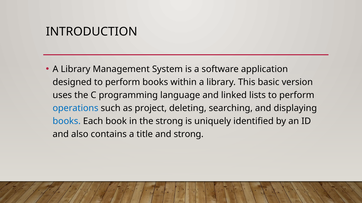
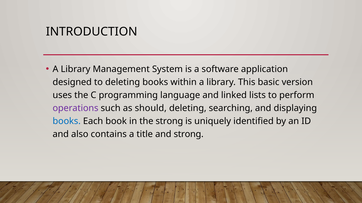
designed to perform: perform -> deleting (123, 82)
operations colour: blue -> purple (76, 109)
project: project -> should (151, 109)
